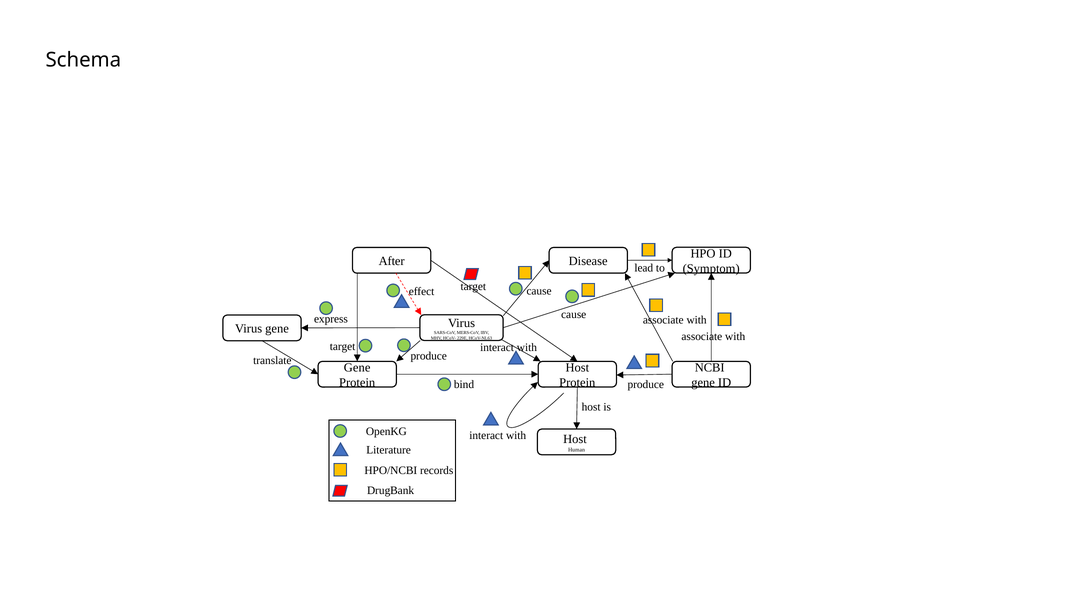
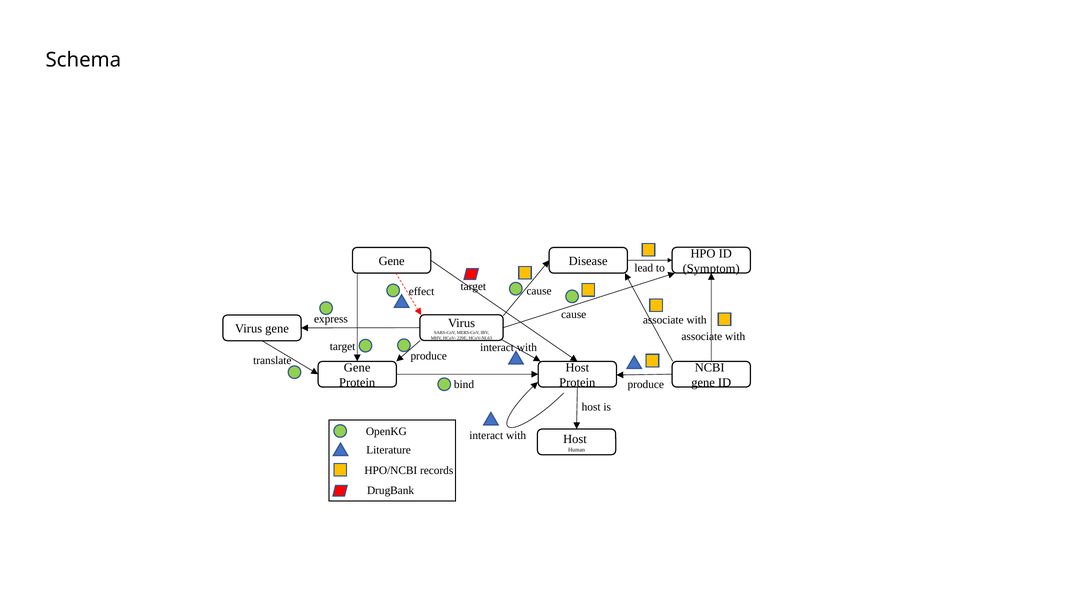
After: After -> Gene (392, 261)
